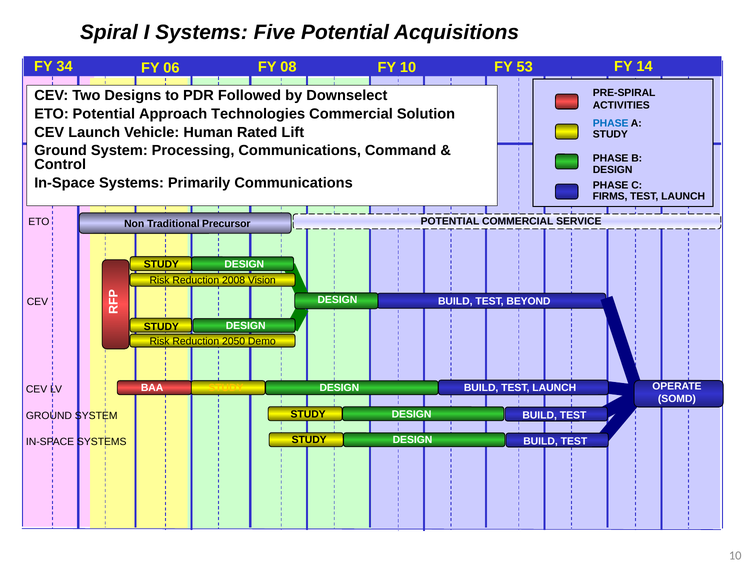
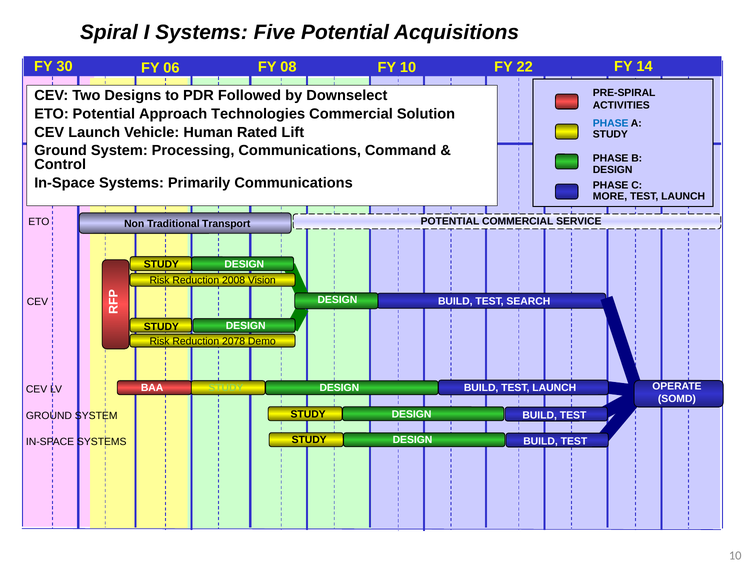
34: 34 -> 30 (65, 66)
53: 53 -> 22 (525, 67)
FIRMS: FIRMS -> MORE (610, 196)
Precursor: Precursor -> Transport (226, 224)
BEYOND: BEYOND -> SEARCH (528, 301)
2050: 2050 -> 2078 (234, 341)
STUDY colour: yellow -> light green (226, 388)
